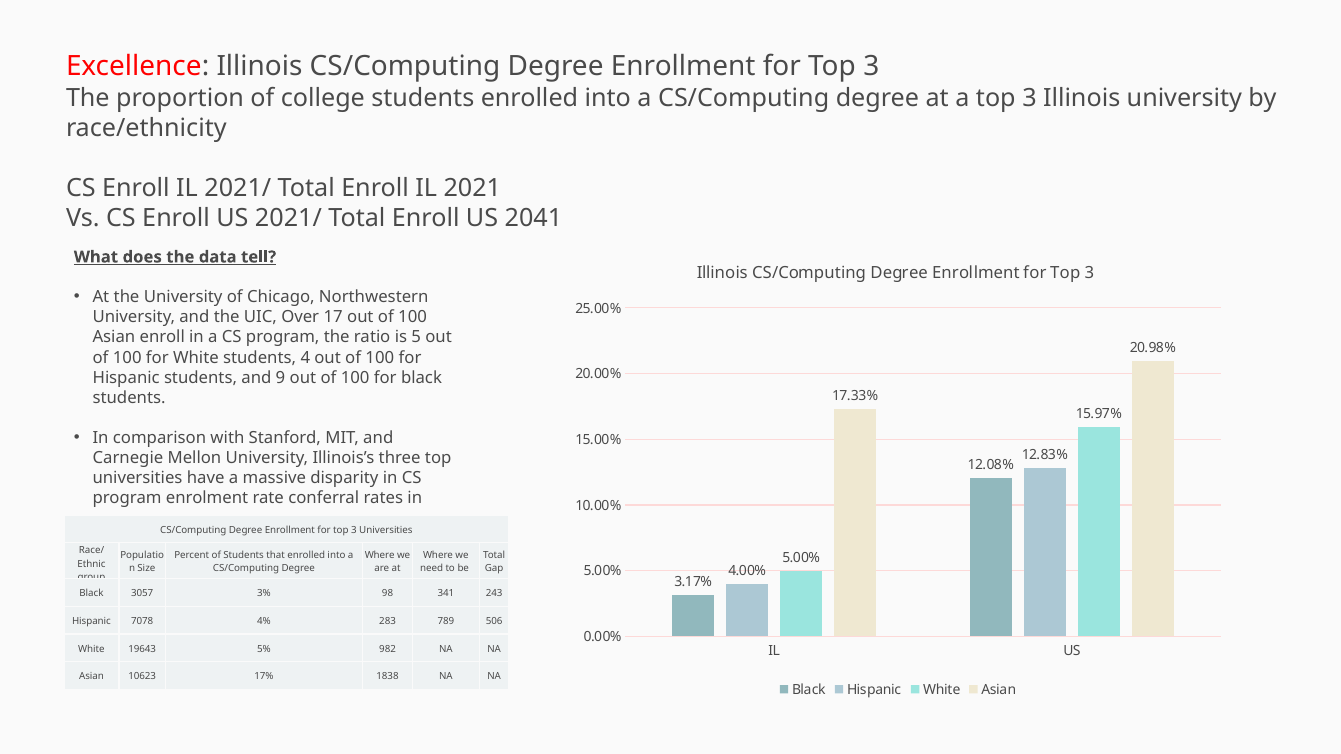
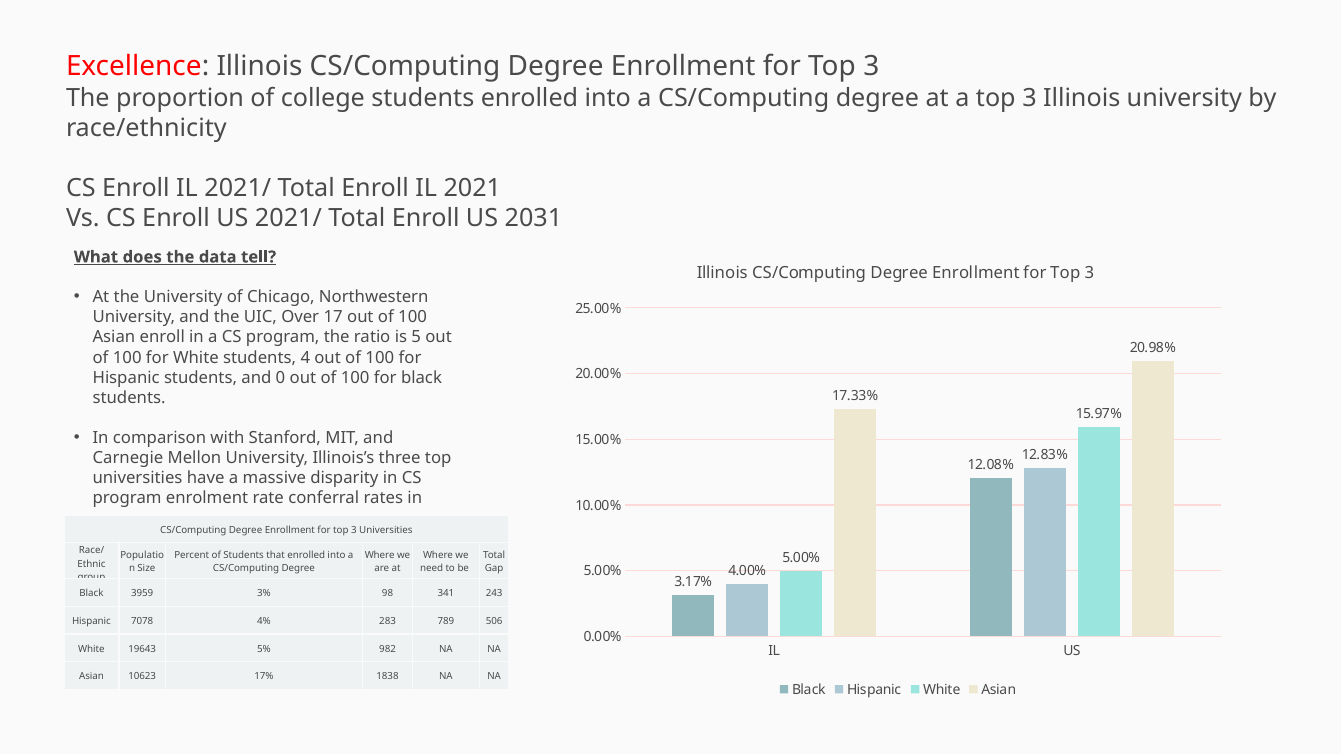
2041: 2041 -> 2031 (533, 219)
9: 9 -> 0 (280, 378)
3057: 3057 -> 3959 (142, 594)
